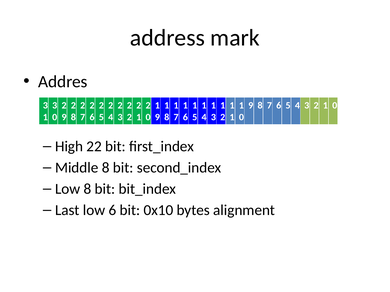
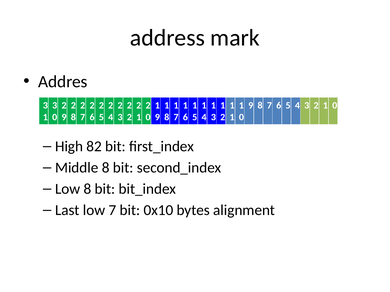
22: 22 -> 82 (94, 147)
low 6: 6 -> 7 (112, 210)
